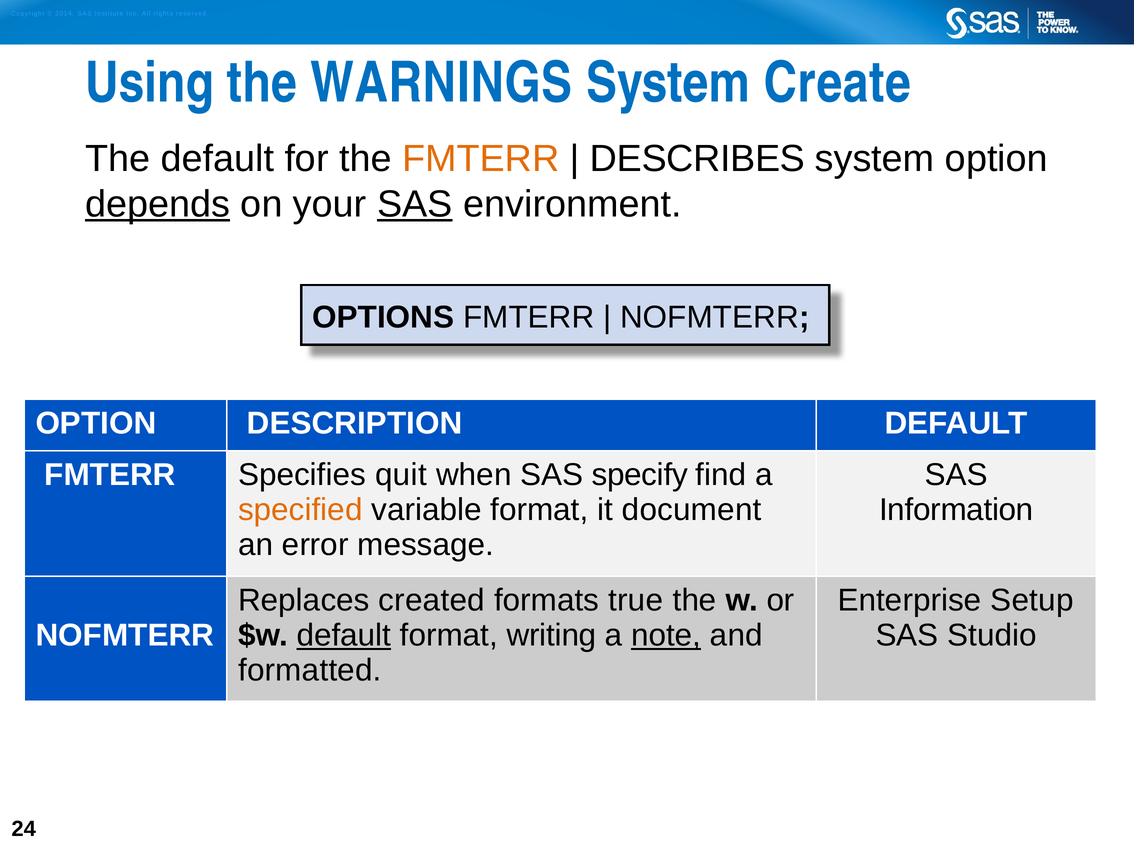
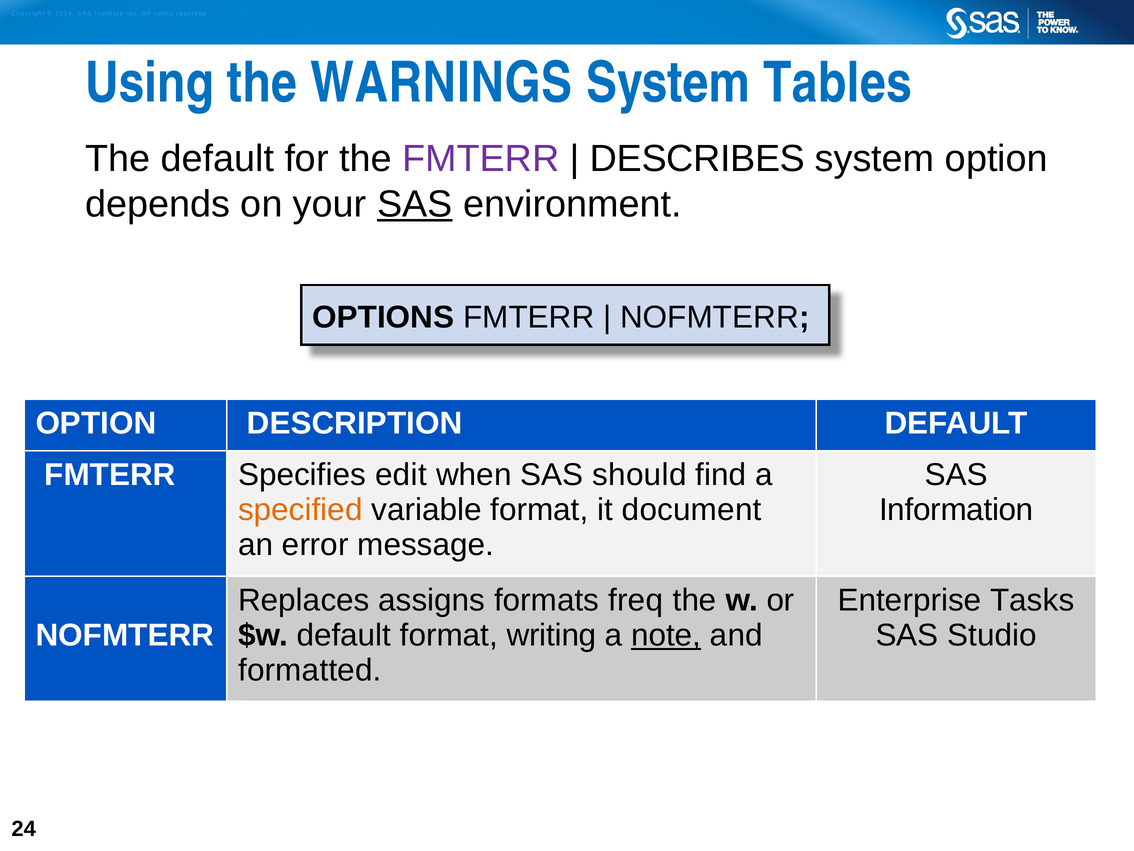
Create: Create -> Tables (838, 83)
FMTERR colour: orange -> purple (481, 159)
depends underline: present -> none (158, 204)
quit: quit -> edit (401, 474)
specify: specify -> should (639, 474)
created: created -> assigns (432, 600)
true: true -> freq (636, 600)
Setup: Setup -> Tasks (1032, 600)
default underline: present -> none (344, 635)
